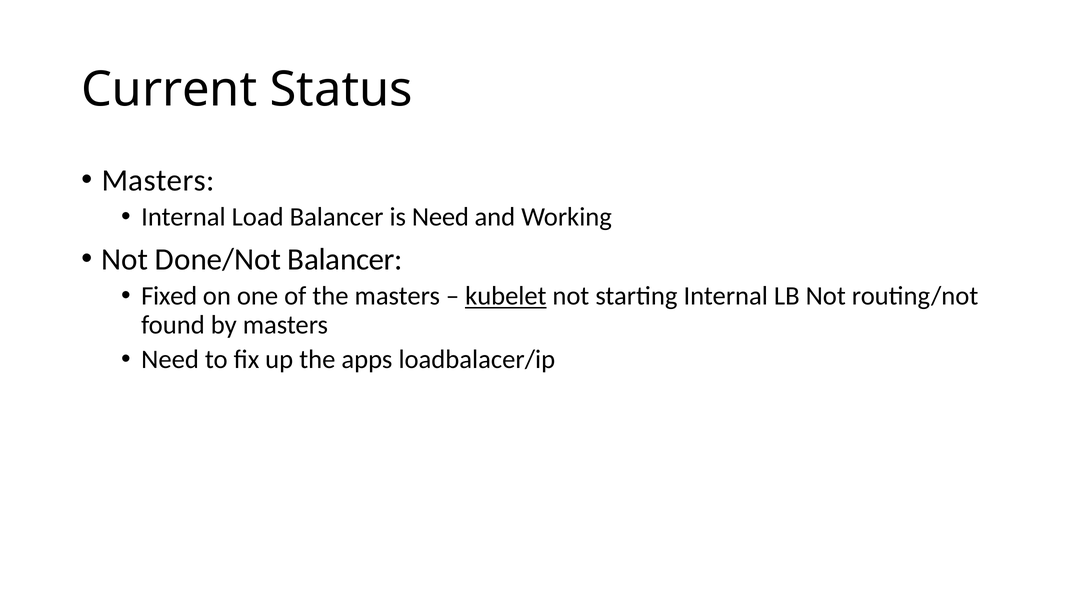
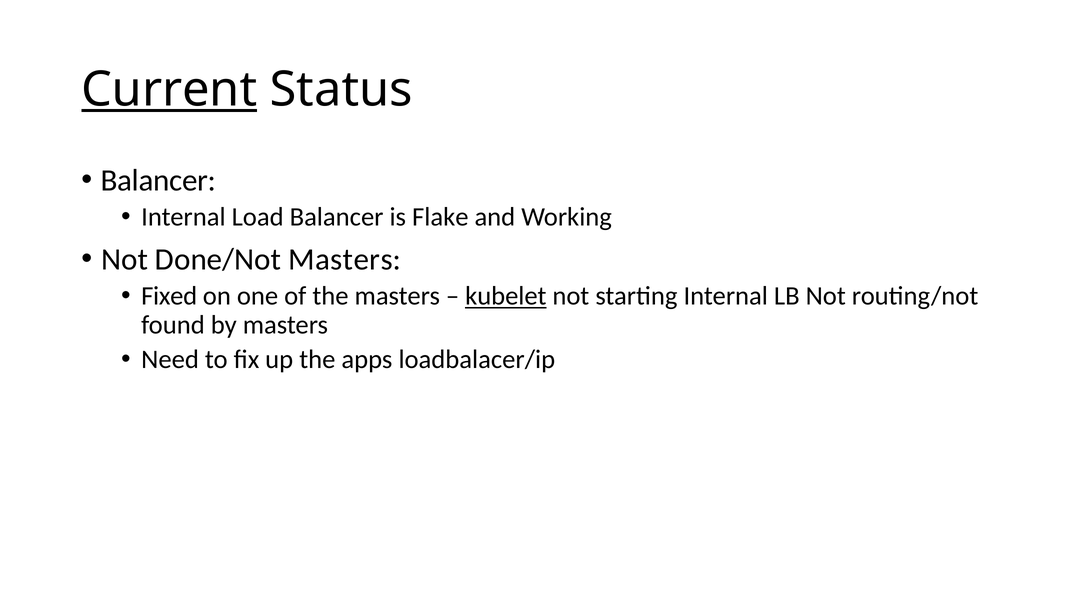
Current underline: none -> present (169, 90)
Masters: Masters -> Balancer (158, 180)
is Need: Need -> Flake (440, 217)
Done/Not Balancer: Balancer -> Masters (345, 259)
